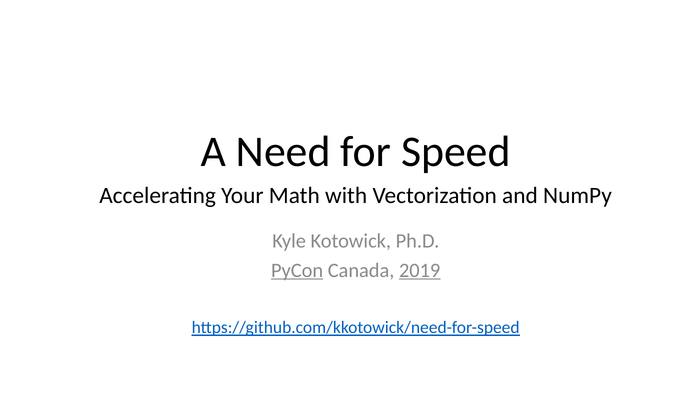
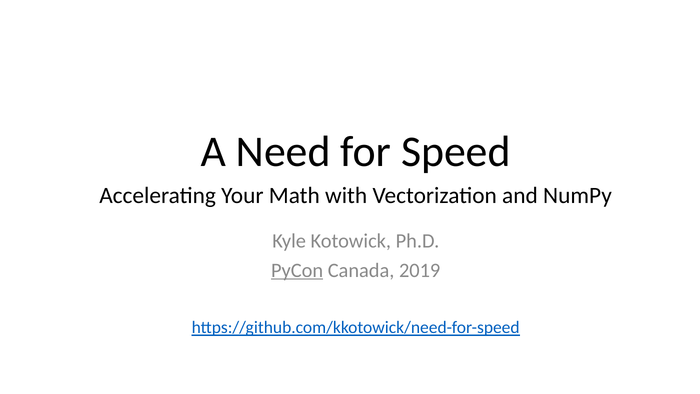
2019 underline: present -> none (420, 270)
